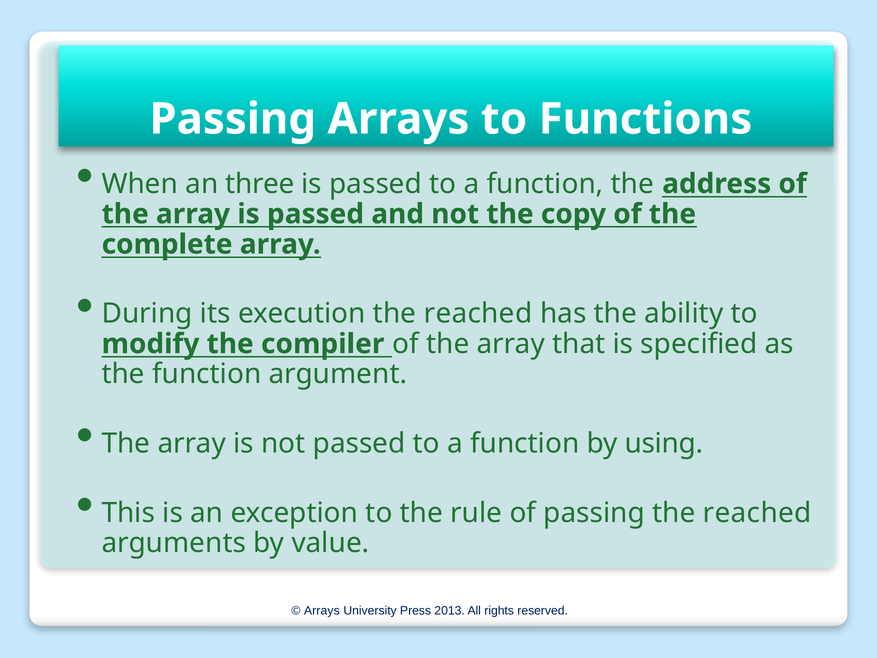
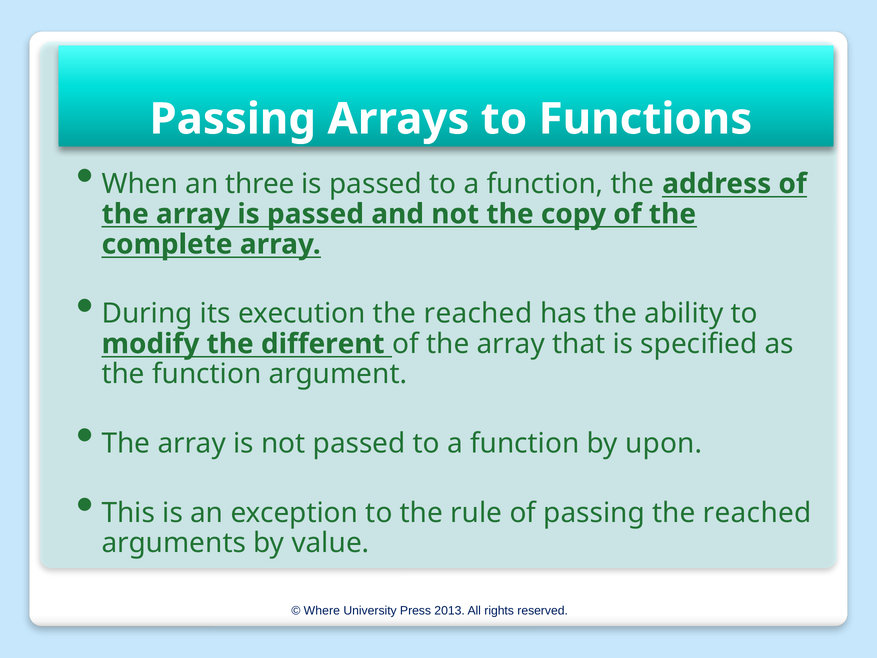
compiler: compiler -> different (323, 344)
using: using -> upon (664, 443)
Arrays: Arrays -> Where (322, 610)
